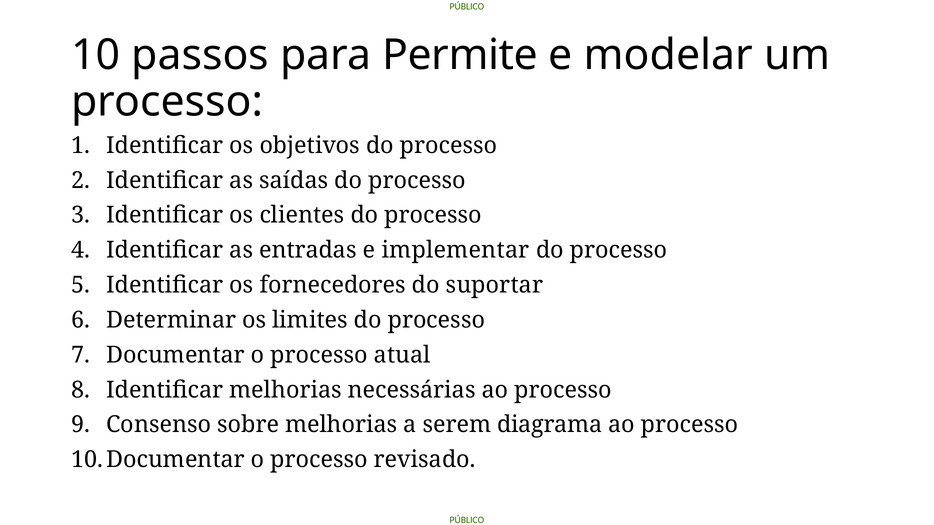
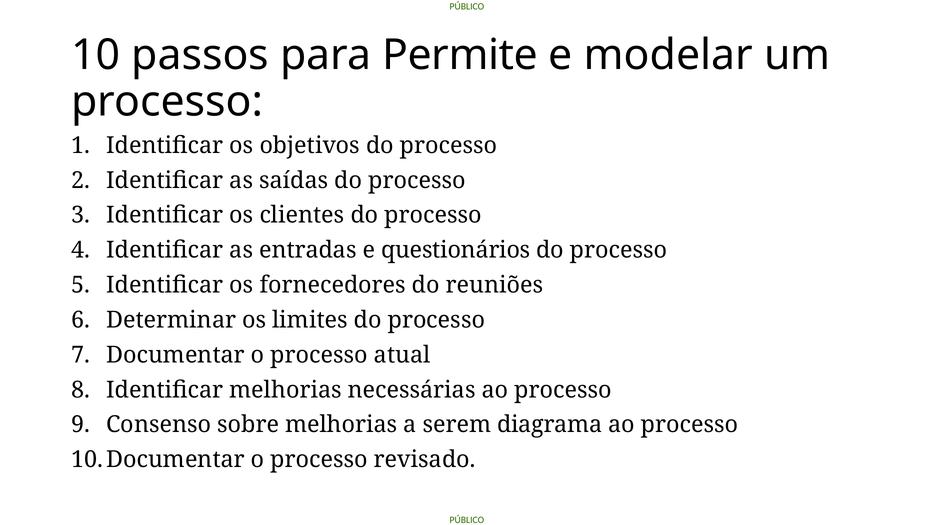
implementar: implementar -> questionários (456, 250)
suportar: suportar -> reuniões (495, 285)
